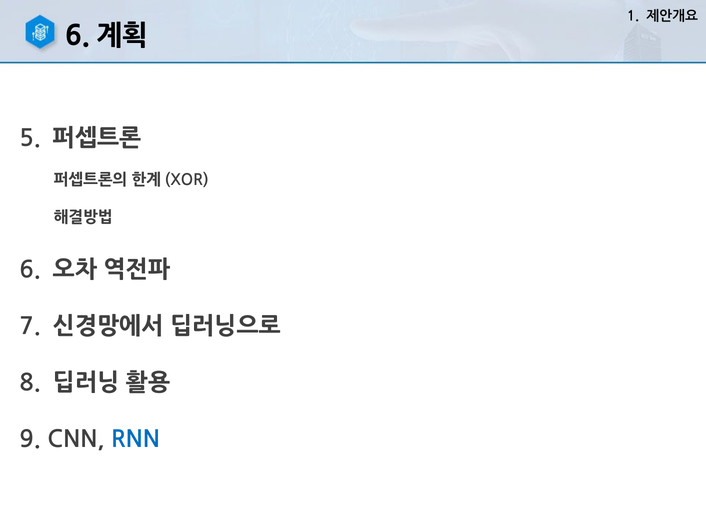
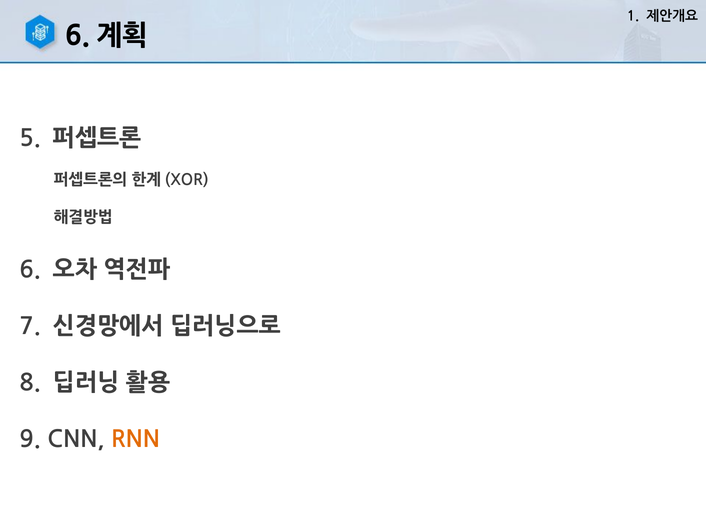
RNN colour: blue -> orange (136, 440)
